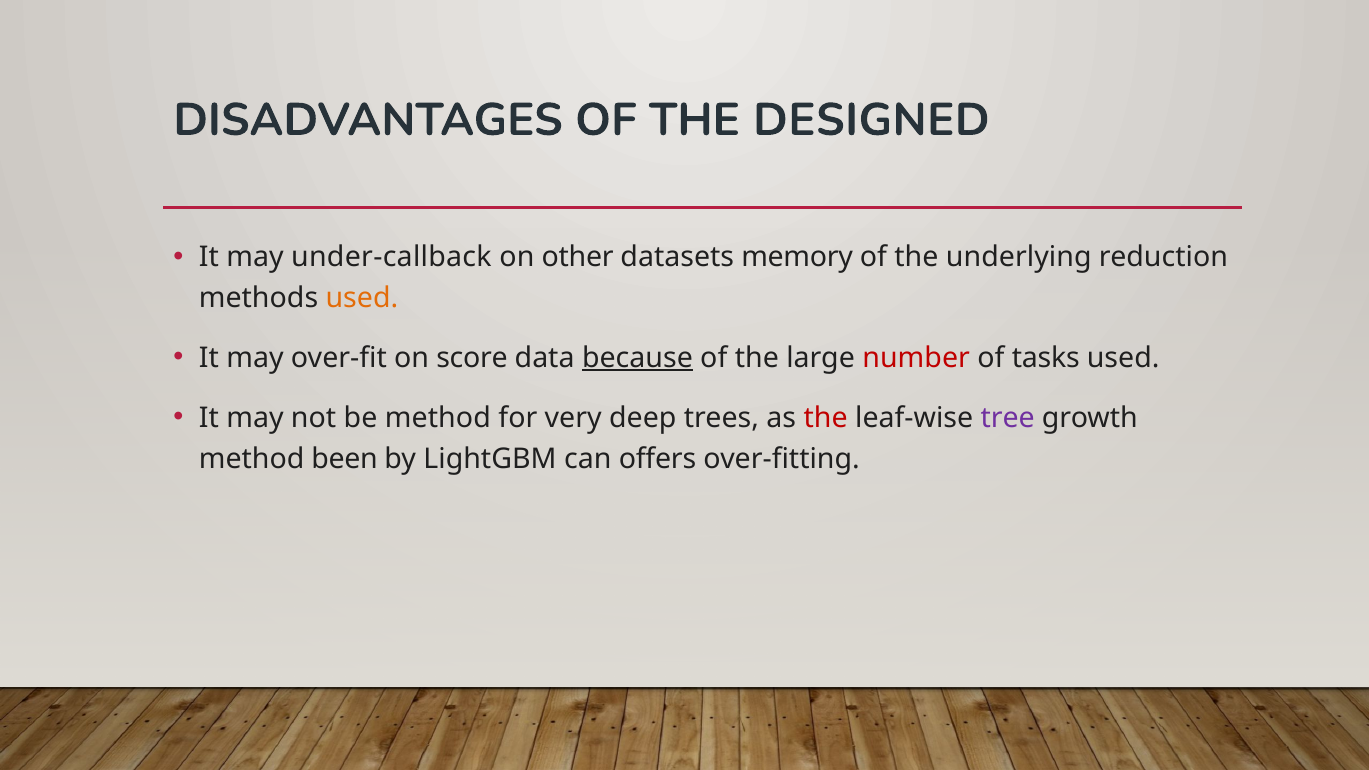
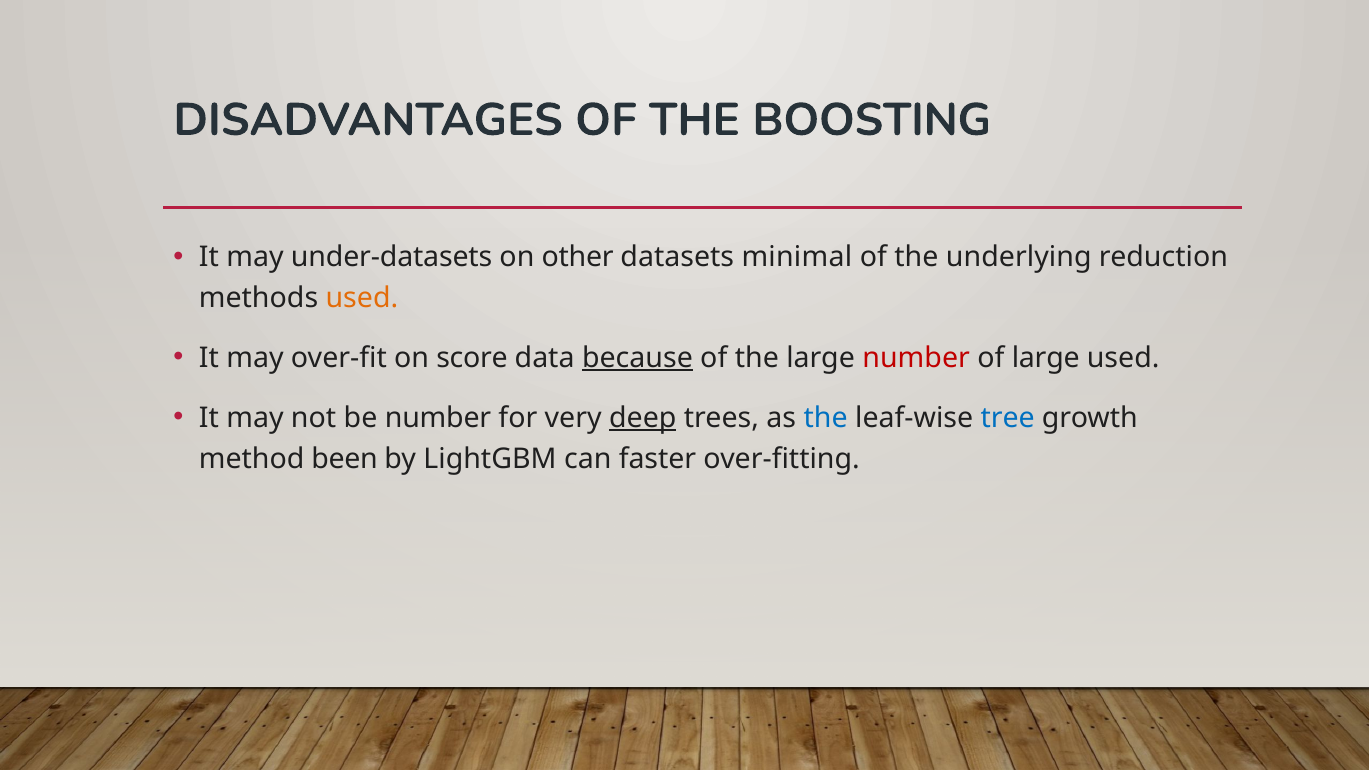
DESIGNED: DESIGNED -> BOOSTING (872, 120)
under-callback: under-callback -> under-datasets (392, 257)
memory: memory -> minimal (797, 257)
of tasks: tasks -> large (1046, 358)
be method: method -> number (438, 418)
deep underline: none -> present (643, 418)
the colour: red -> blue (826, 418)
tree colour: purple -> blue (1008, 418)
offers: offers -> faster (657, 459)
